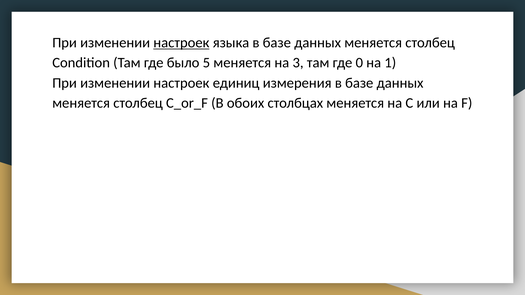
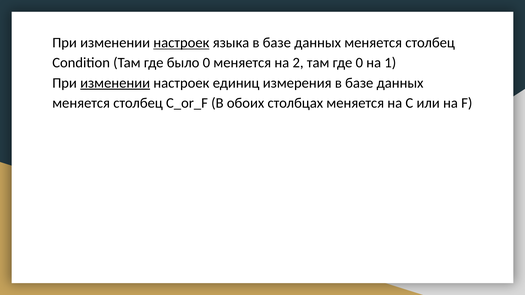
было 5: 5 -> 0 (206, 63)
3: 3 -> 2 (298, 63)
изменении underline: none -> present (115, 83)
